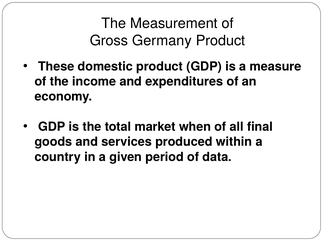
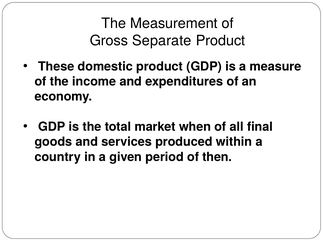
Germany: Germany -> Separate (162, 41)
data: data -> then (217, 157)
